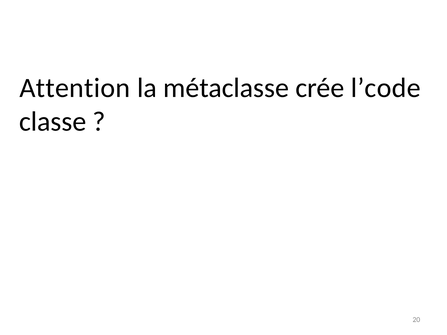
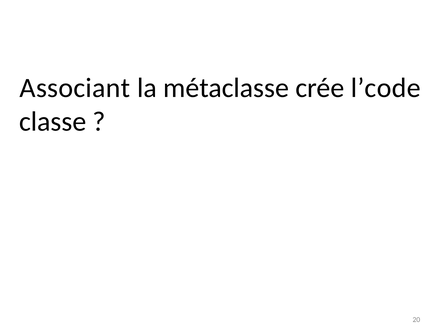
Attention: Attention -> Associant (75, 88)
